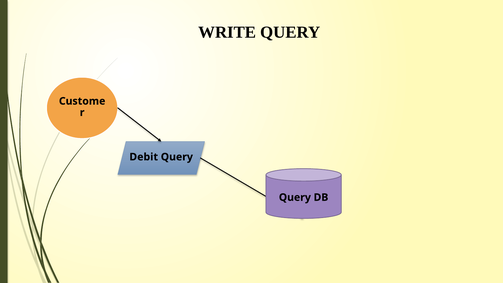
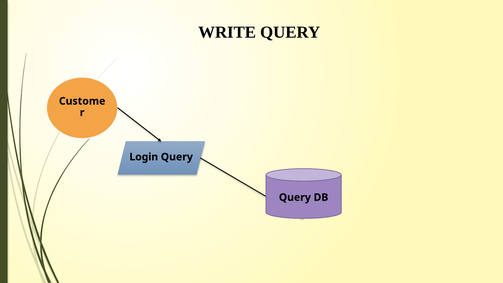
Debit: Debit -> Login (144, 157)
